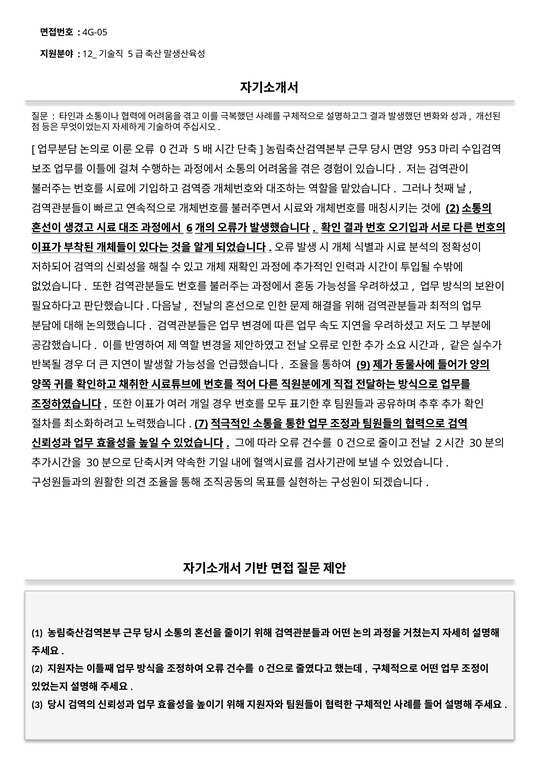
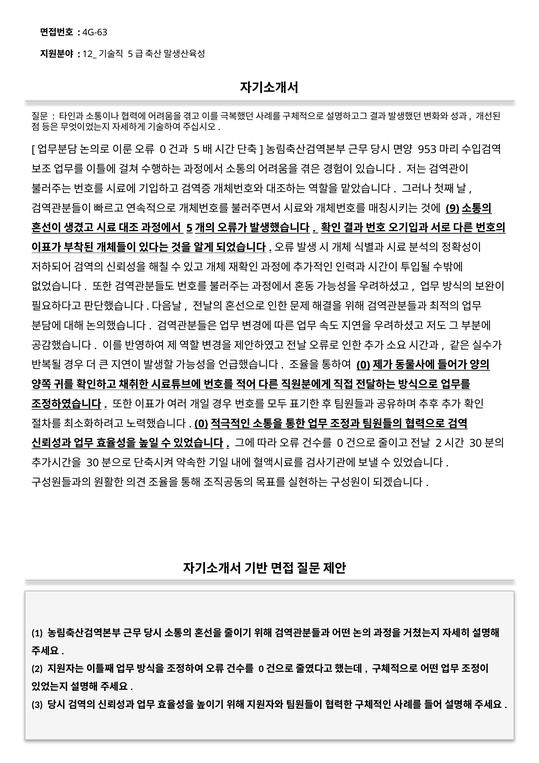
4G-05: 4G-05 -> 4G-63 (95, 32)
2: 2 -> 9 (453, 208)
6: 6 -> 5 (189, 228)
9: 9 -> 0 (363, 365)
7: 7 -> 0 (201, 423)
